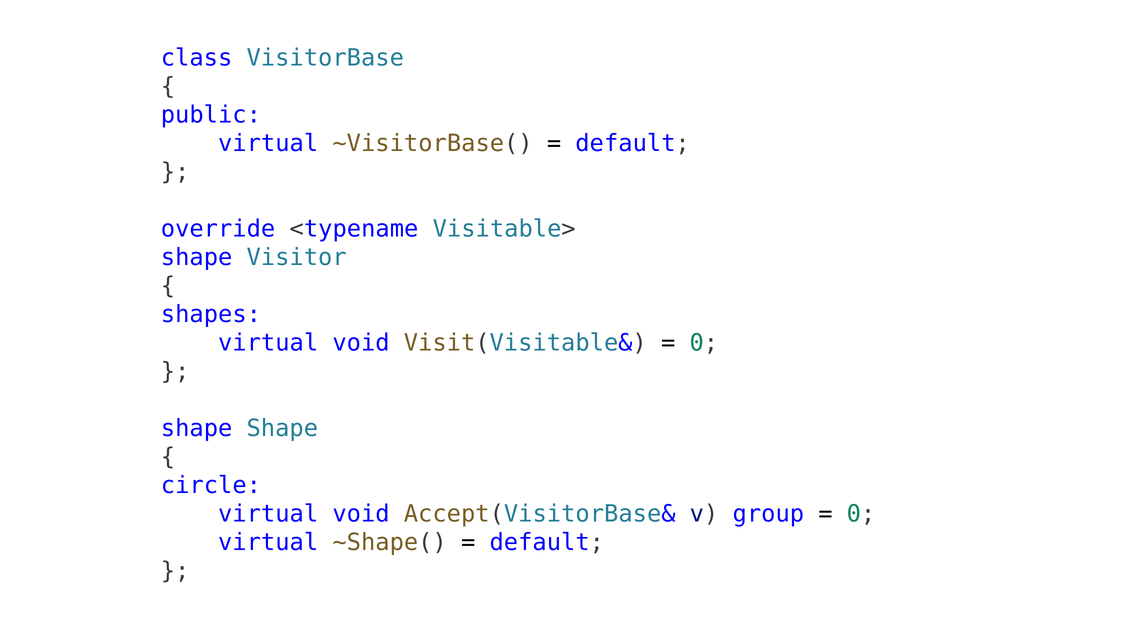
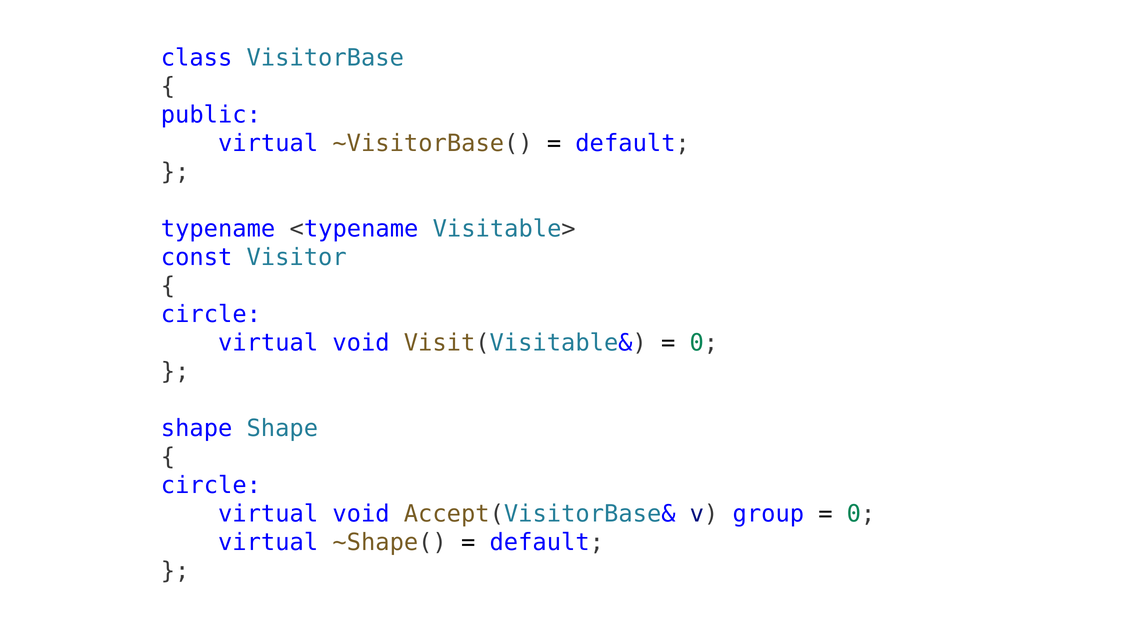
override: override -> typename (218, 229)
shape: shape -> const (197, 257)
shapes: shapes -> circle (211, 314)
